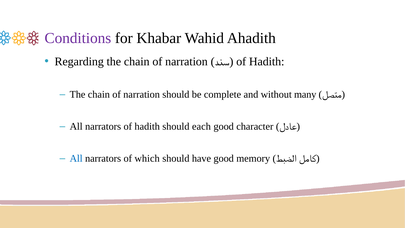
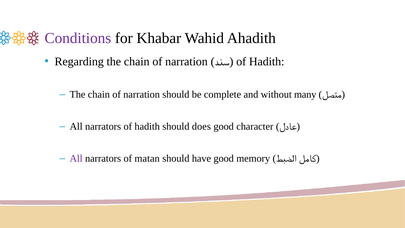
each: each -> does (201, 126)
All colour: blue -> purple (76, 158)
which: which -> matan (147, 158)
